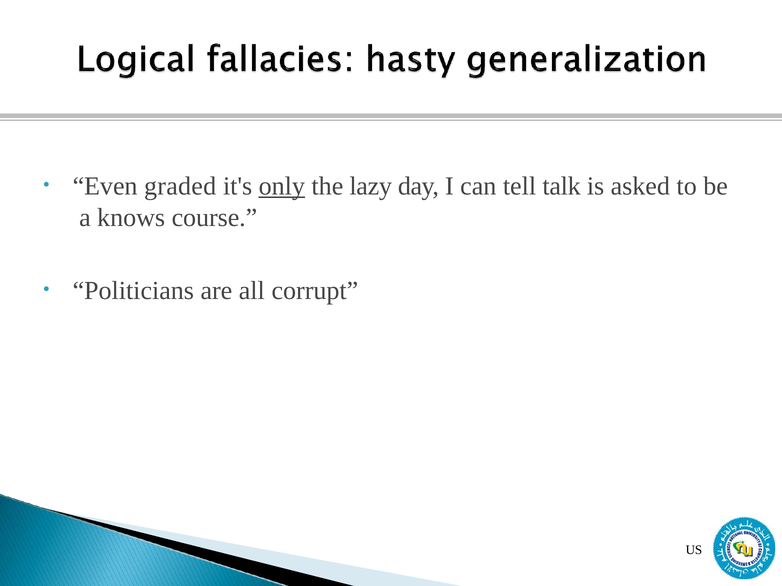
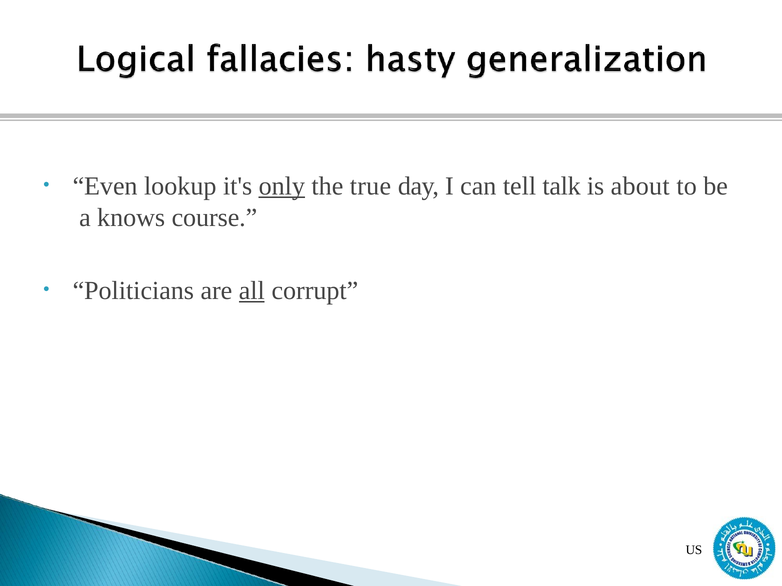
graded: graded -> lookup (180, 186)
lazy: lazy -> true (370, 186)
asked: asked -> about (640, 186)
all underline: none -> present (252, 291)
